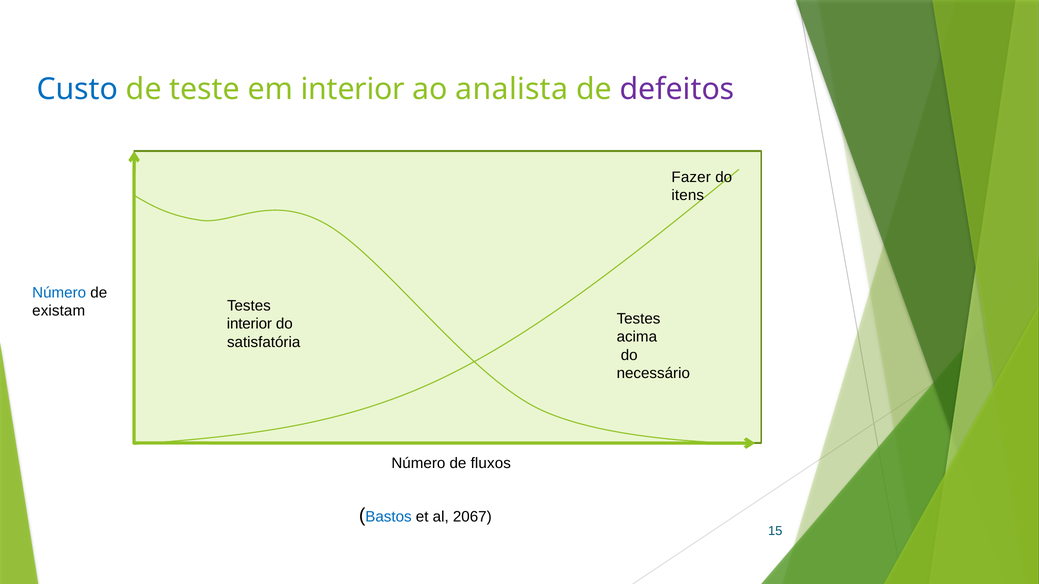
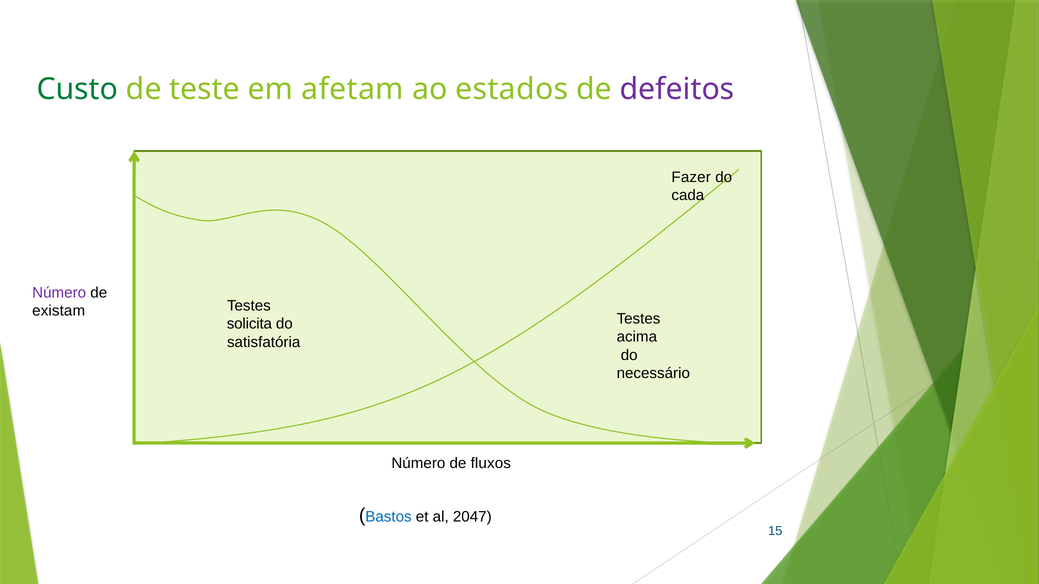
Custo colour: blue -> green (77, 89)
em interior: interior -> afetam (353, 89)
analista: analista -> estados (512, 89)
itens: itens -> cada (688, 195)
Número colour: blue -> purple (59, 293)
interior: interior -> solicita (249, 324)
2067: 2067 -> 2047 (472, 517)
